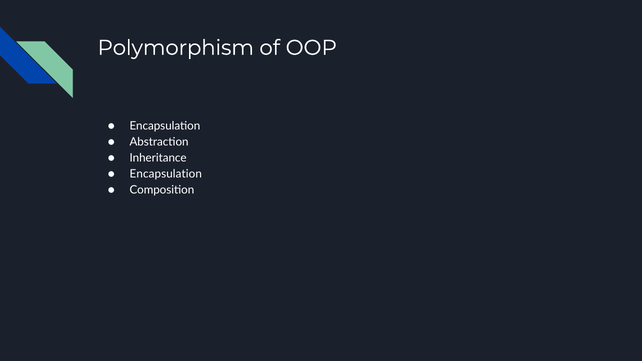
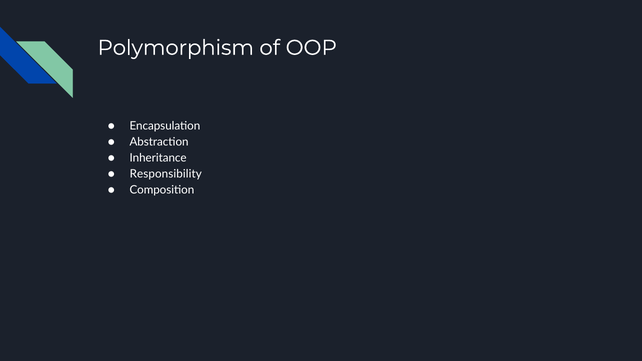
Encapsulation: Encapsulation -> Responsibility (166, 174)
